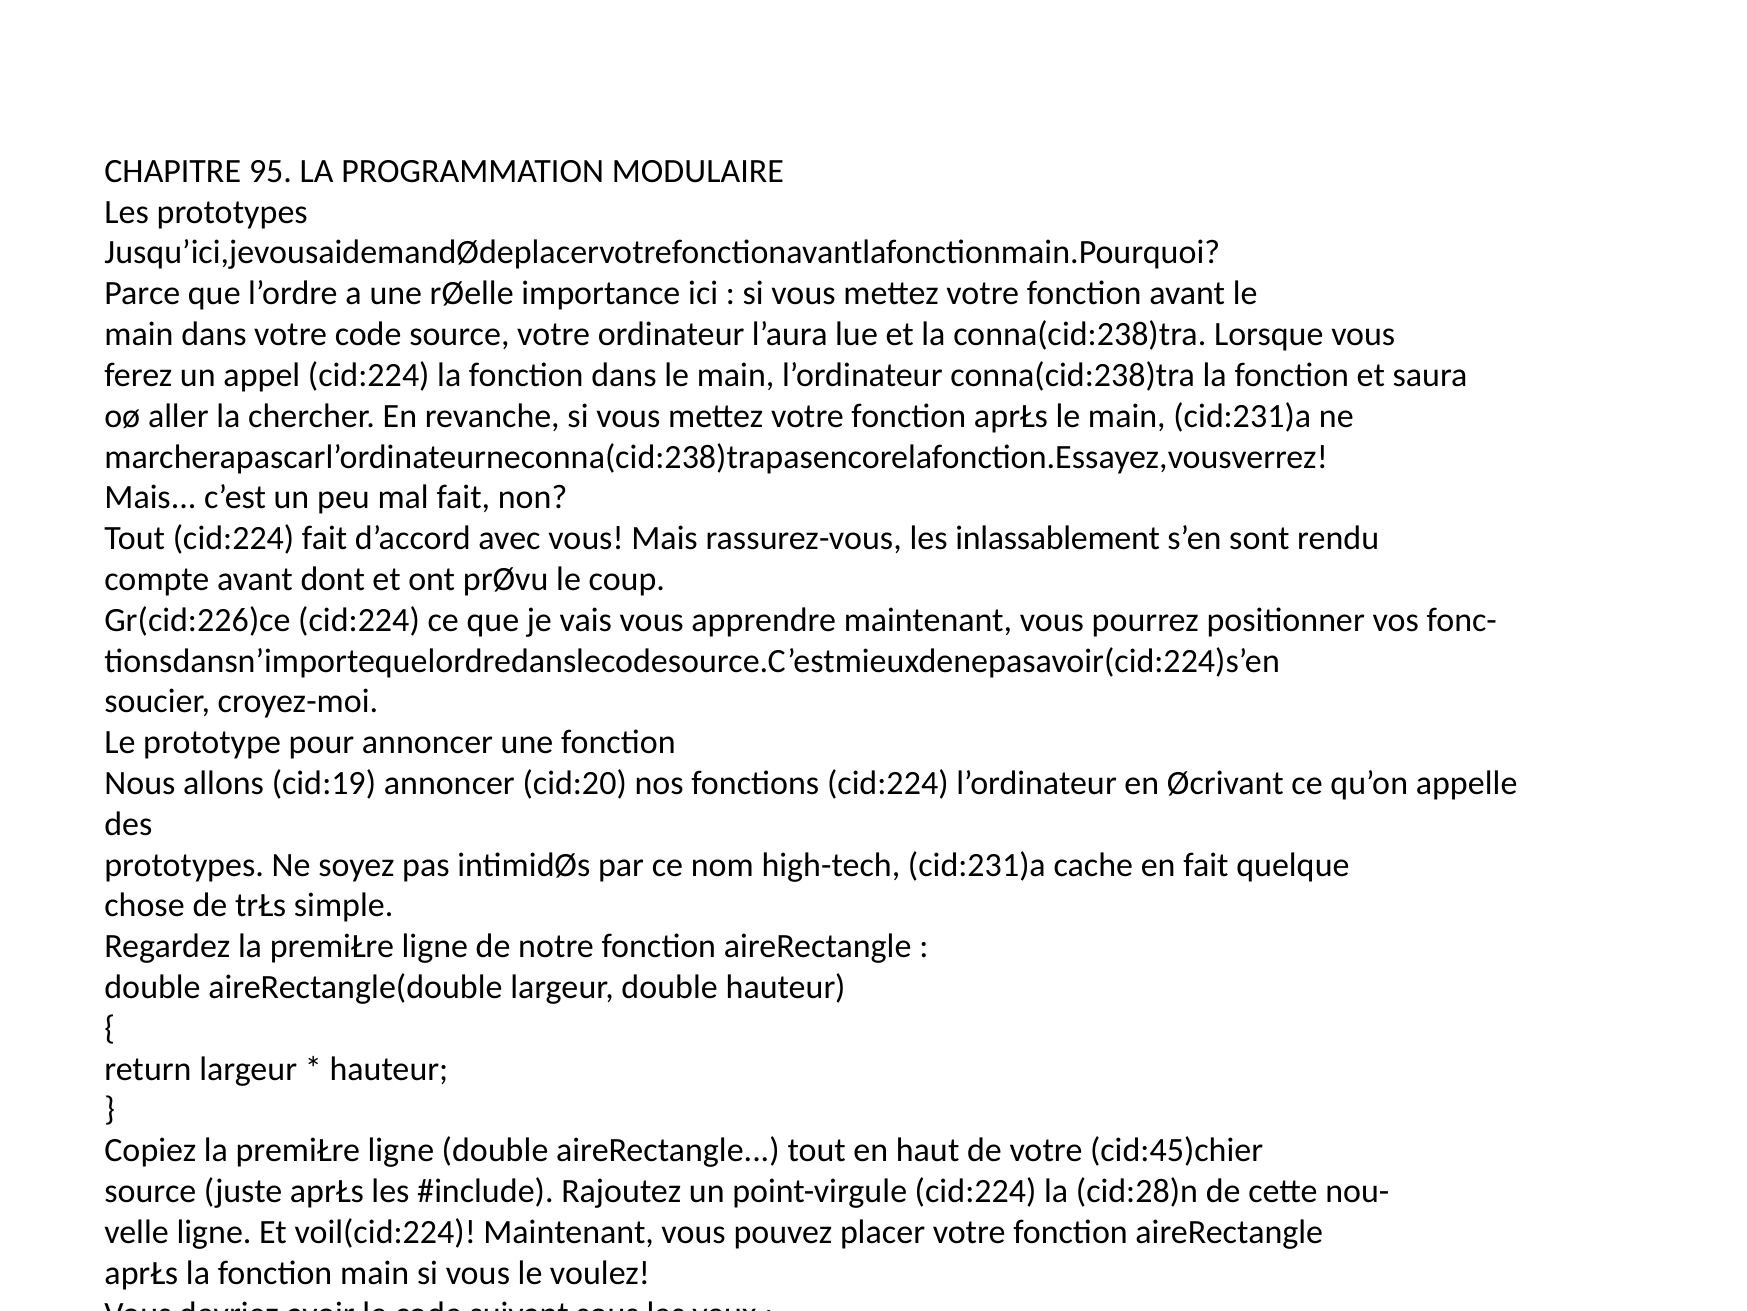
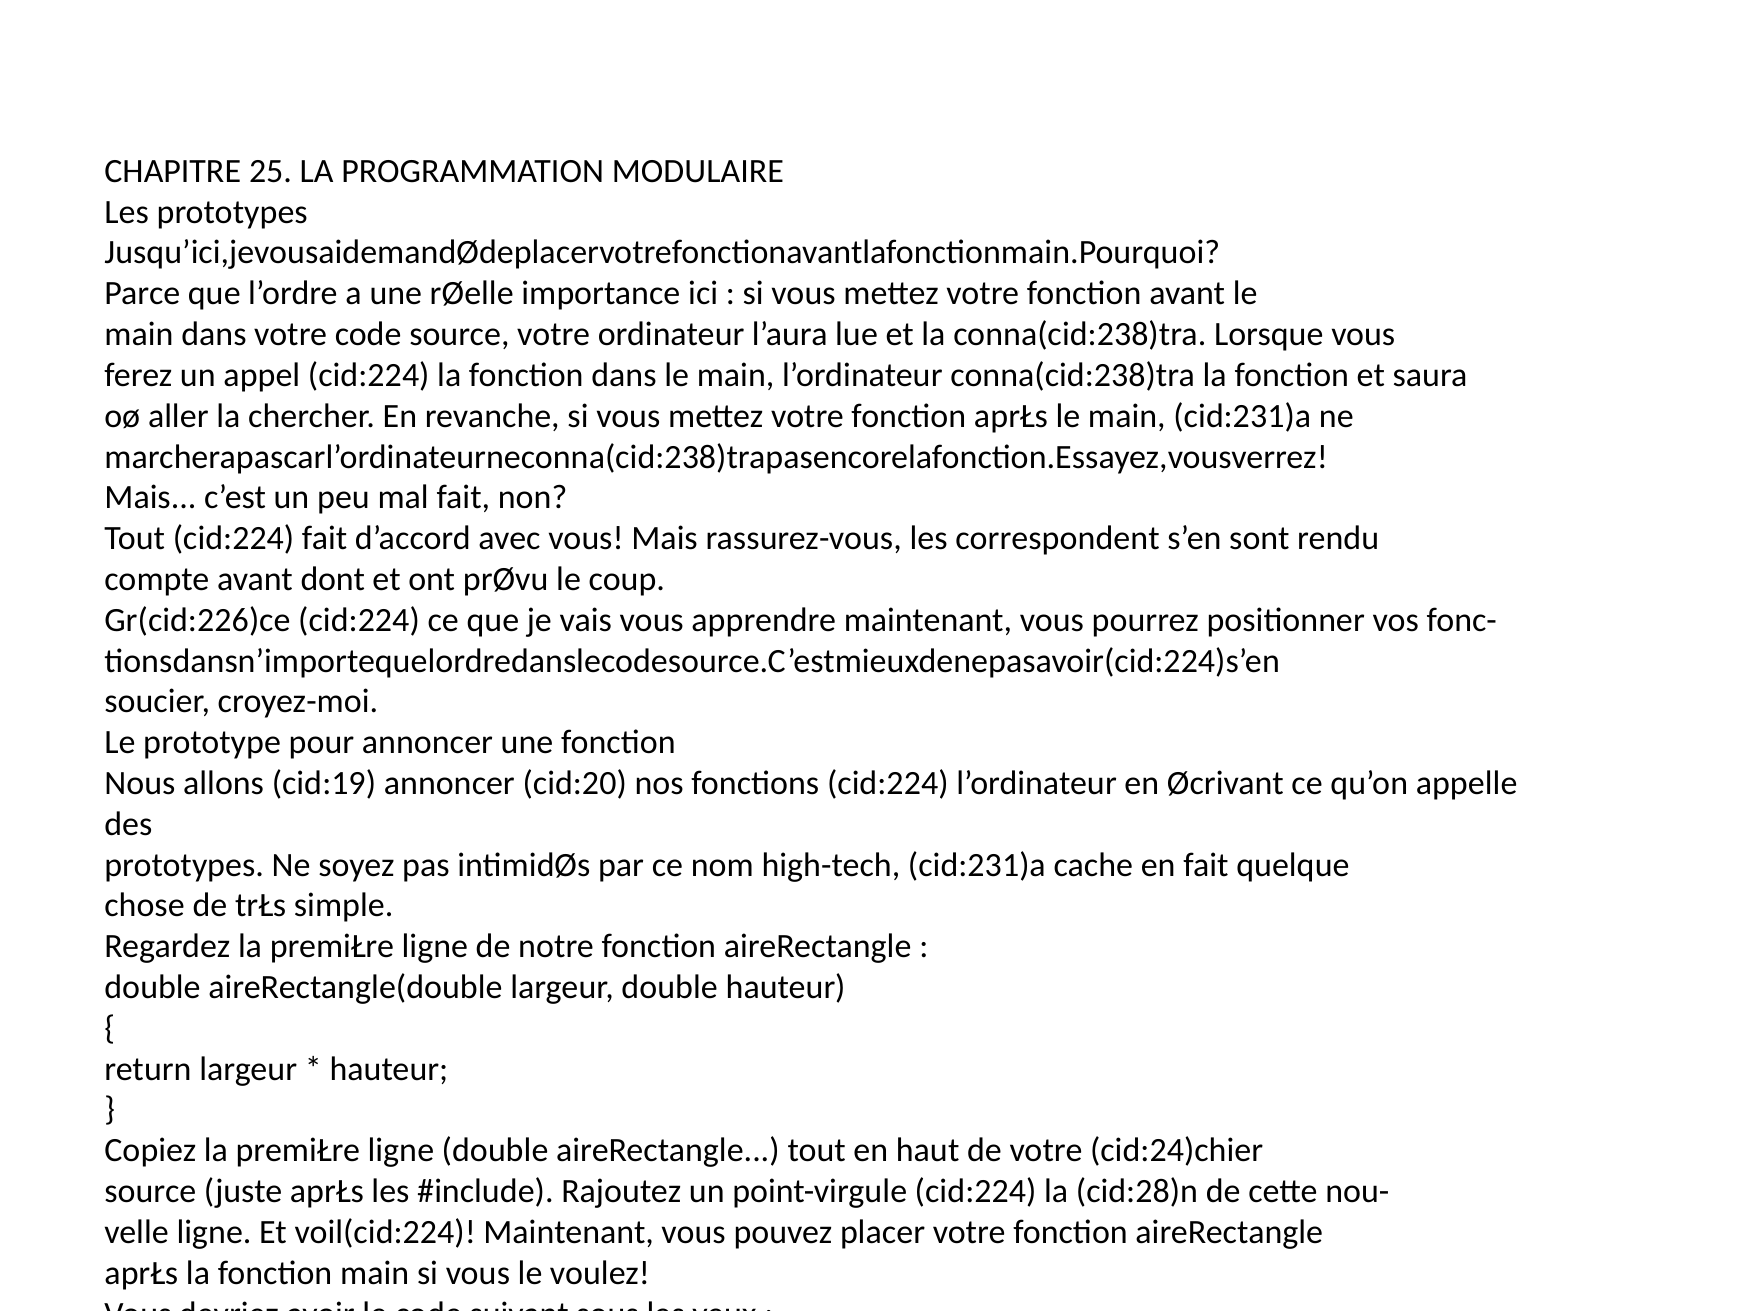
95: 95 -> 25 (270, 171)
inlassablement: inlassablement -> correspondent (1057, 538)
cid:45)chier: cid:45)chier -> cid:24)chier (1177, 1150)
